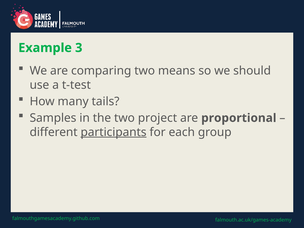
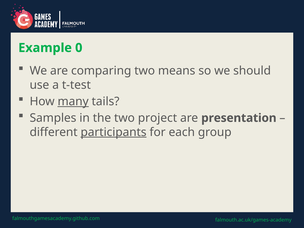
3: 3 -> 0 (79, 48)
many underline: none -> present (73, 101)
proportional: proportional -> presentation (239, 118)
